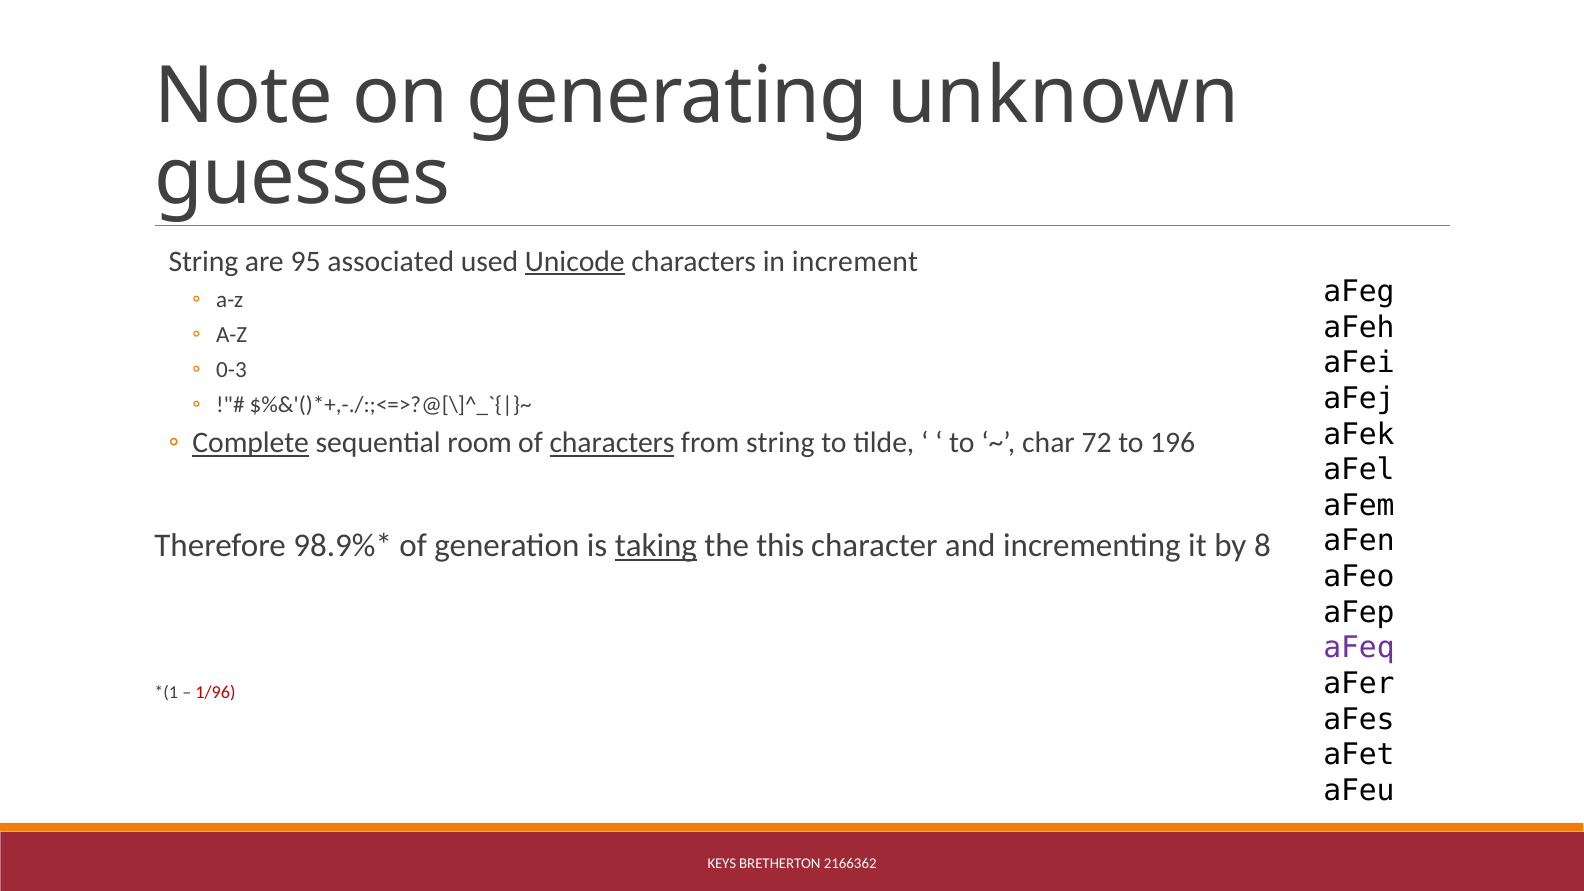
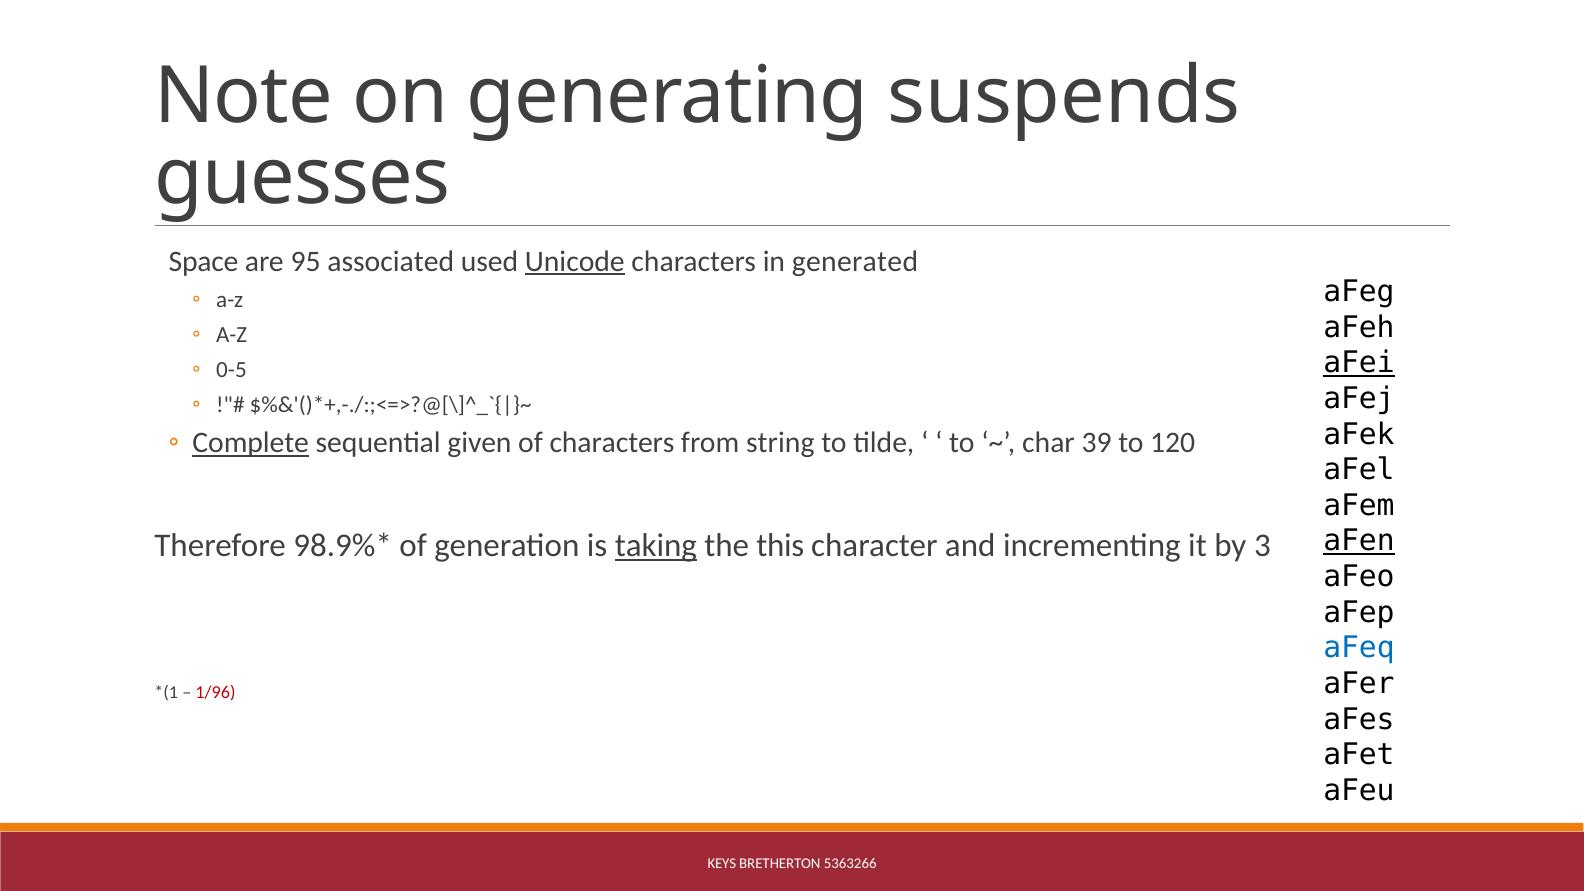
unknown: unknown -> suspends (1064, 97)
String: String -> Space (204, 262)
increment: increment -> generated (855, 262)
aFei underline: none -> present (1359, 363)
0-3: 0-3 -> 0-5 (231, 370)
room: room -> given (479, 443)
characters underline: present -> none (612, 443)
72: 72 -> 39 (1097, 443)
196: 196 -> 120 (1173, 443)
aFen underline: none -> present (1359, 541)
8: 8 -> 3 (1262, 545)
aFeq colour: purple -> blue (1359, 648)
2166362: 2166362 -> 5363266 (850, 864)
